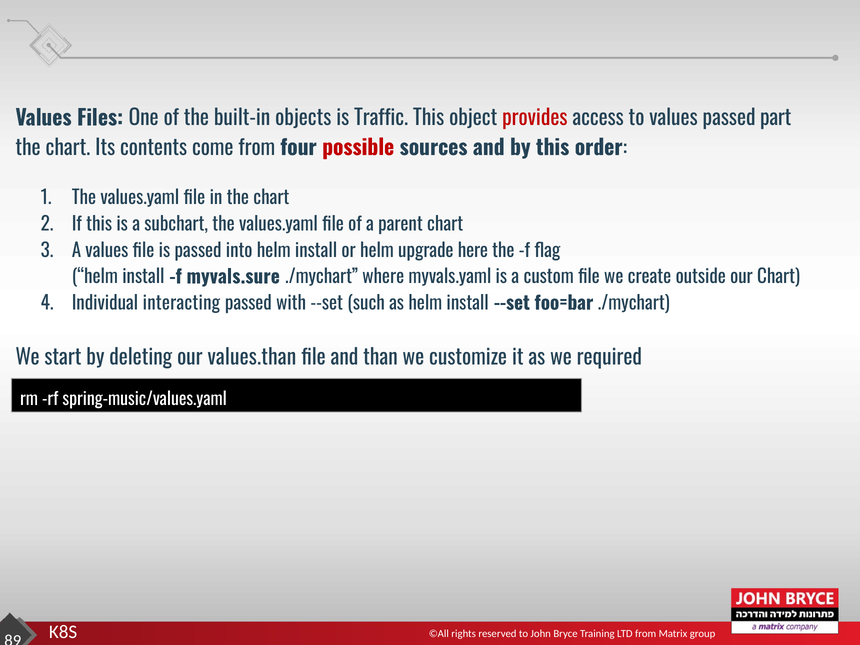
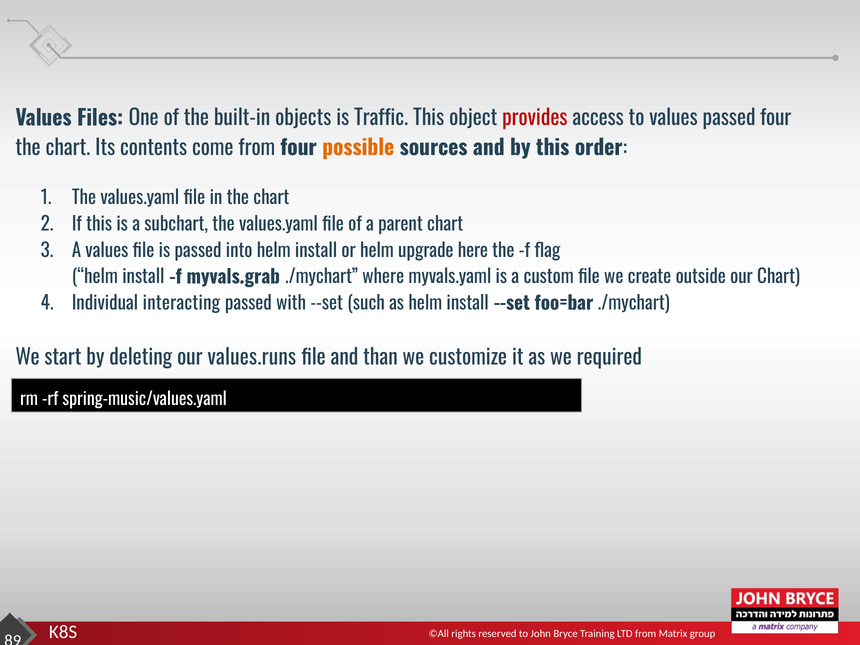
passed part: part -> four (776, 118)
possible colour: red -> orange (358, 148)
myvals.sure: myvals.sure -> myvals.grab (233, 277)
values.than: values.than -> values.runs (252, 358)
